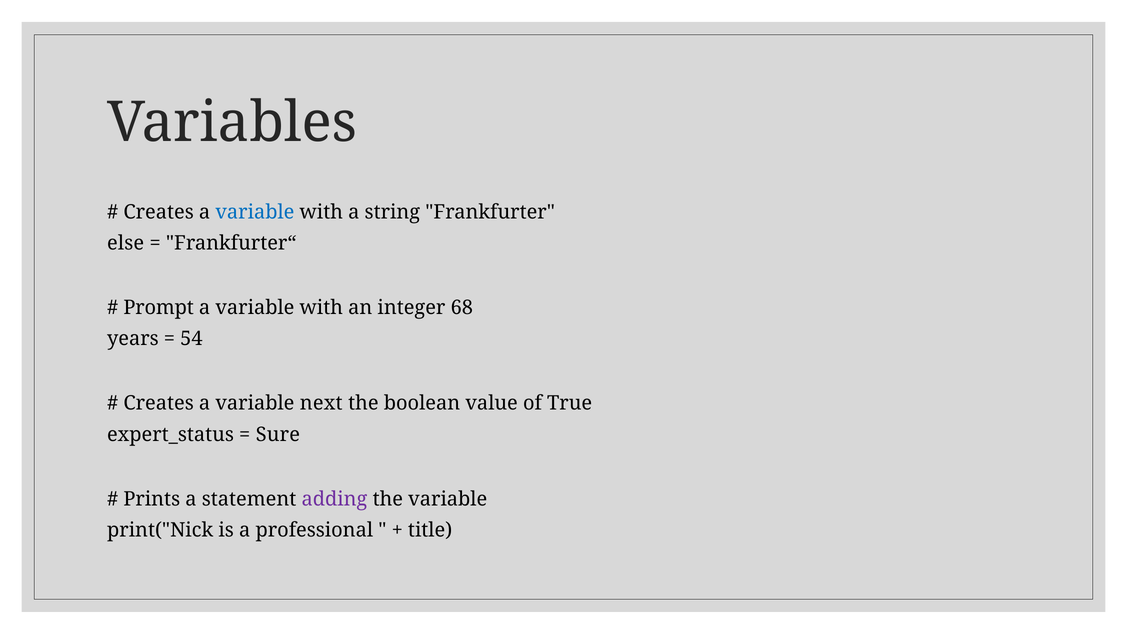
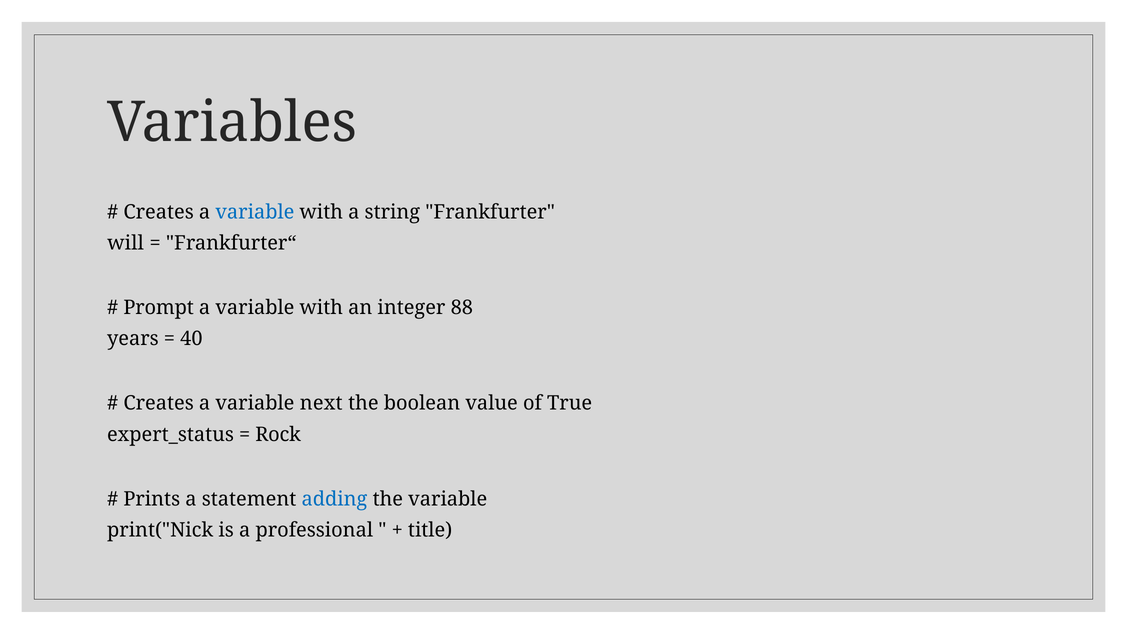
else: else -> will (126, 243)
68: 68 -> 88 (462, 308)
54: 54 -> 40 (191, 339)
Sure: Sure -> Rock (278, 434)
adding colour: purple -> blue (334, 499)
